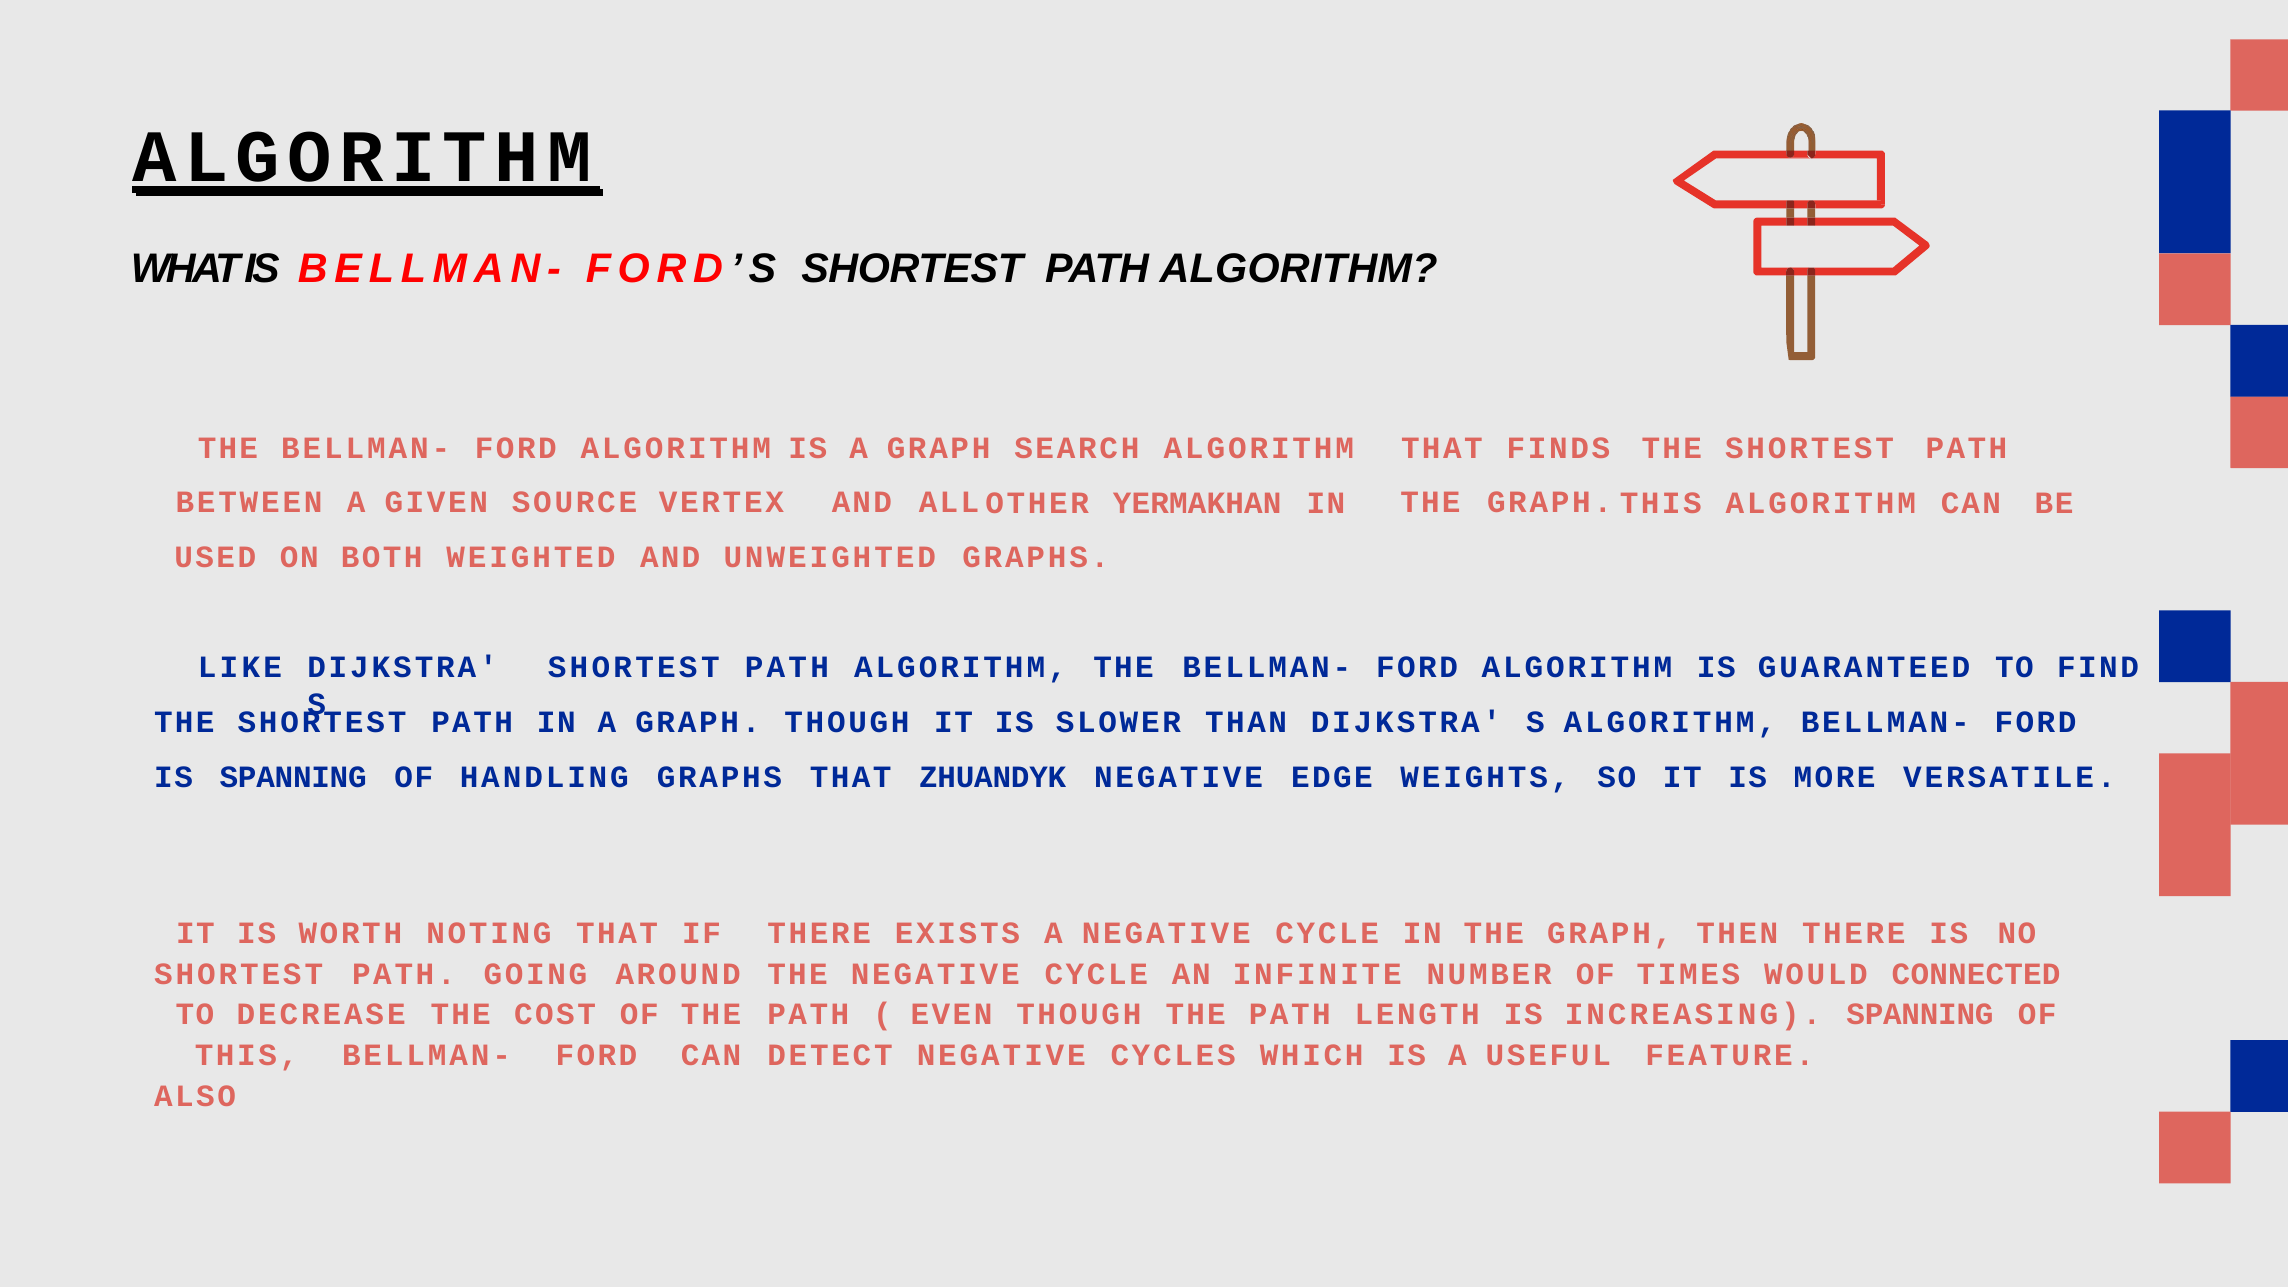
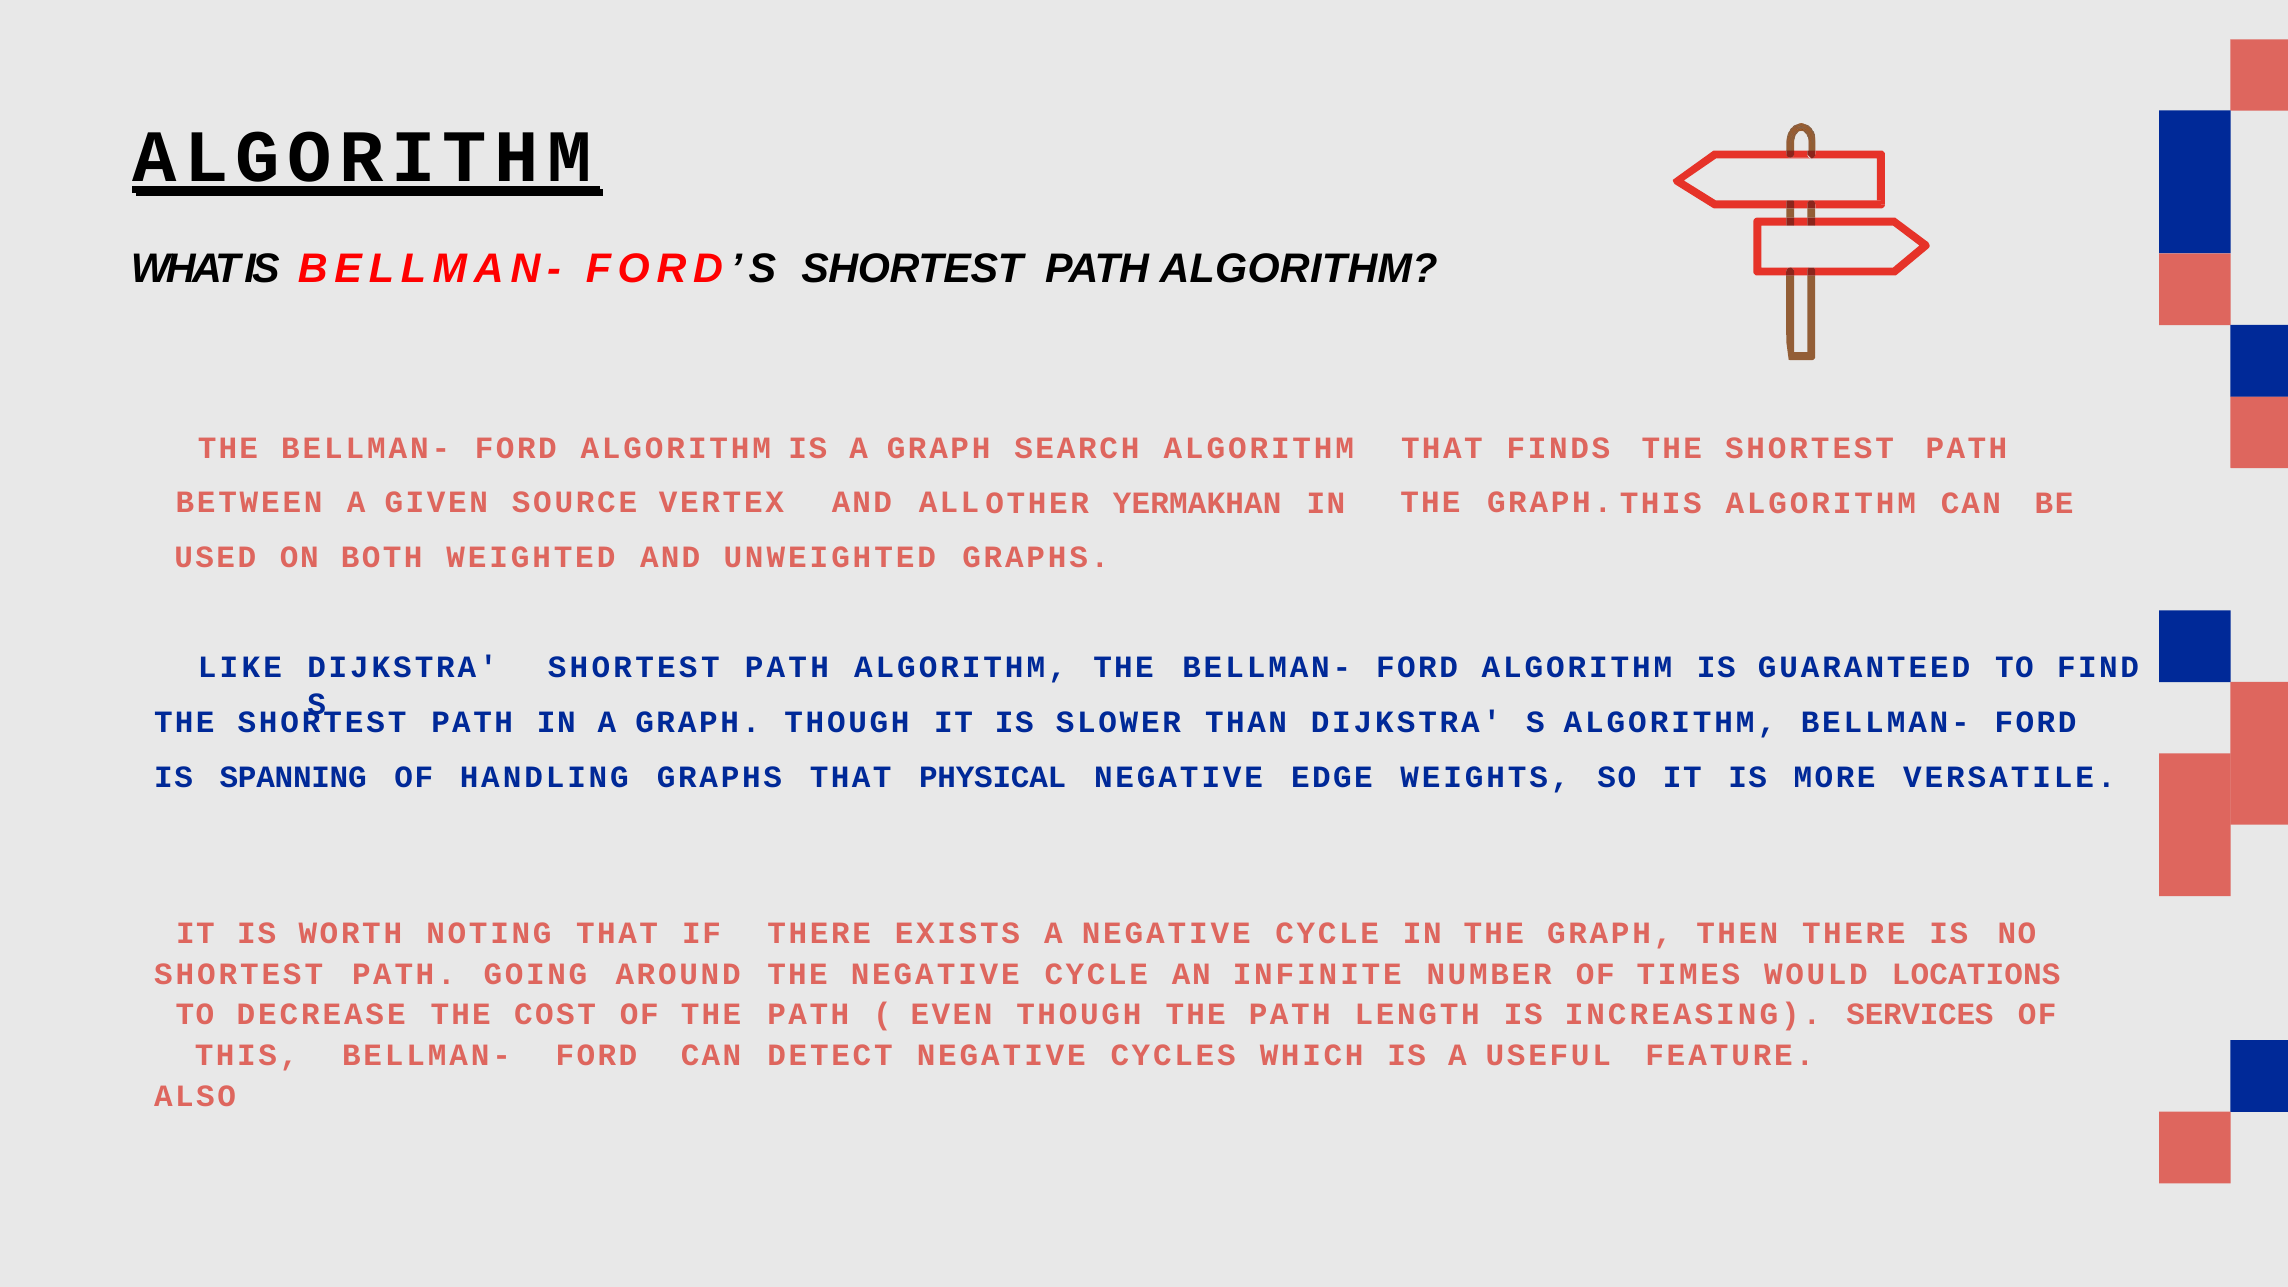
ZHUANDYK: ZHUANDYK -> PHYSICAL (993, 777)
CONNECTED: CONNECTED -> LOCATIONS (1976, 974)
INCREASING SPANNING: SPANNING -> SERVICES (1920, 1015)
